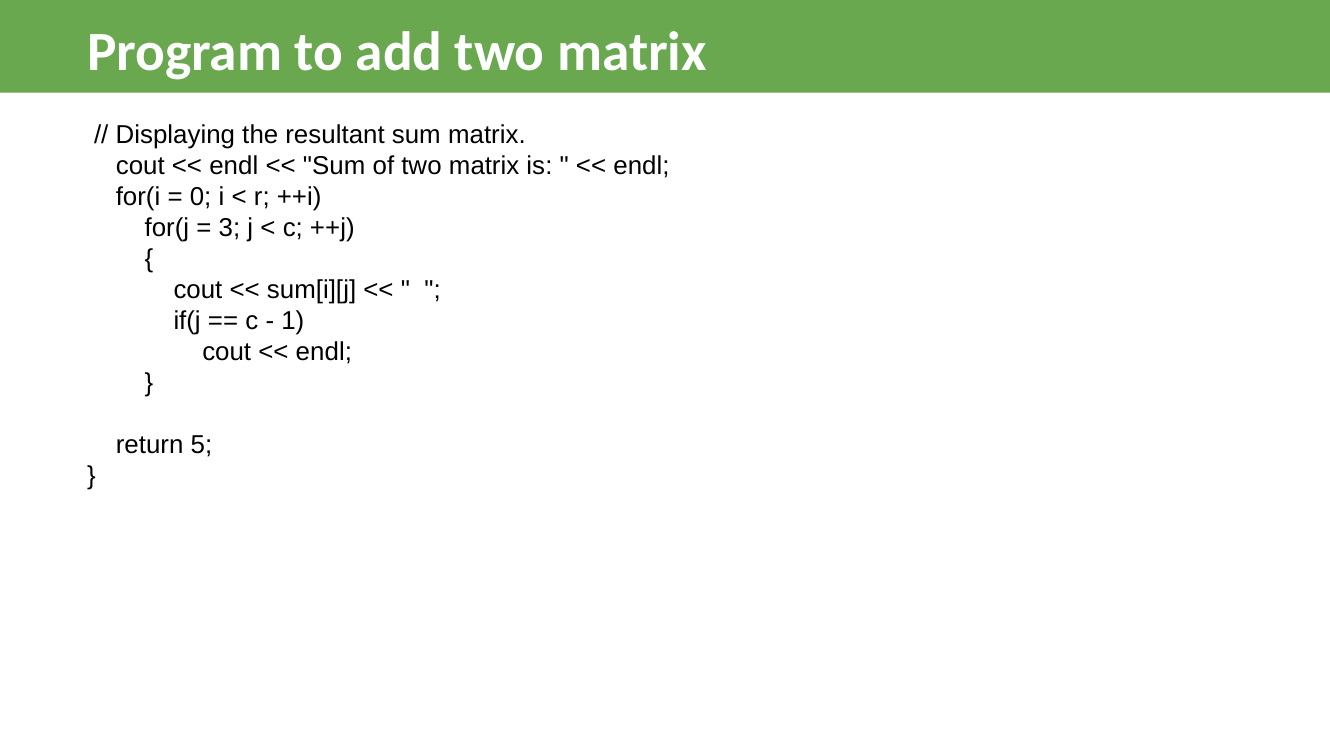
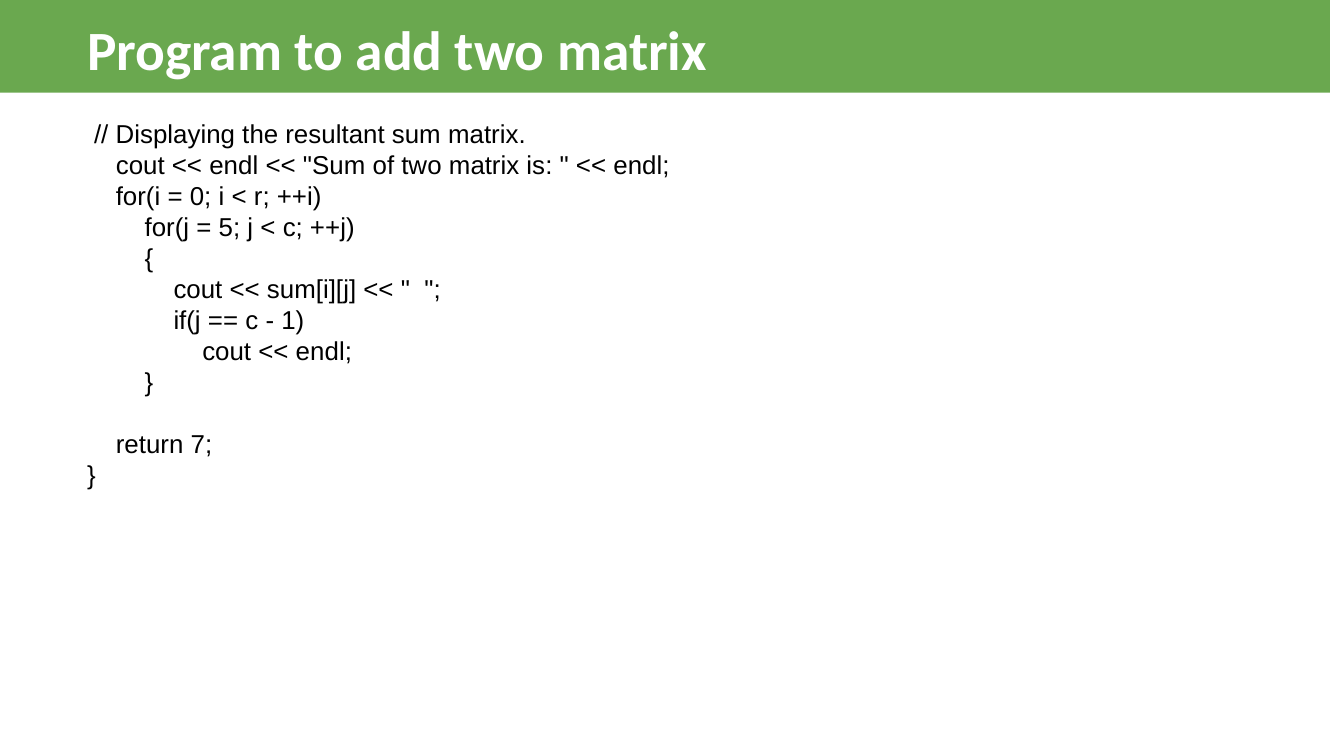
3: 3 -> 5 (229, 228)
5: 5 -> 7 (201, 445)
